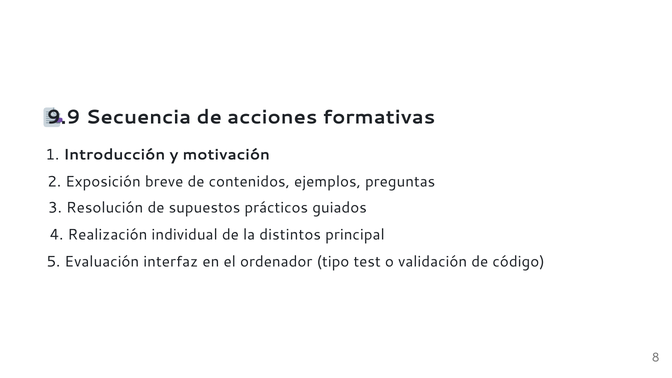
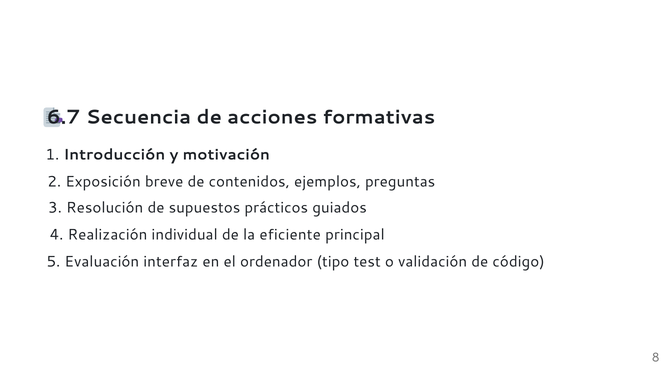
9.9: 9.9 -> 6.7 (64, 117)
distintos: distintos -> eficiente (290, 235)
